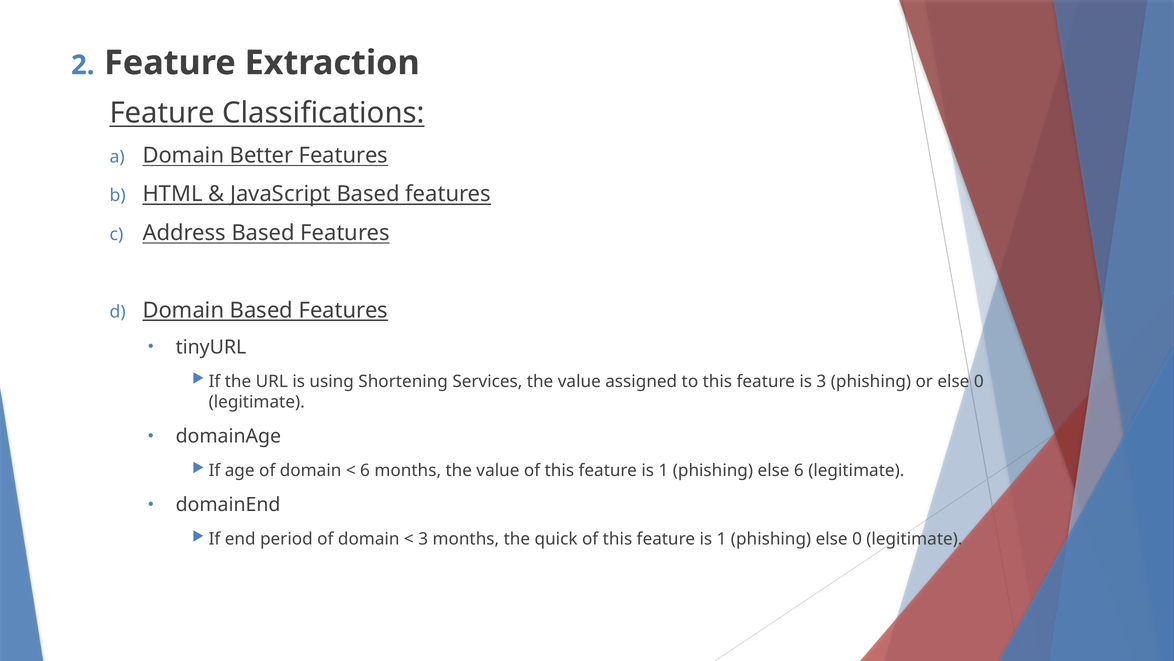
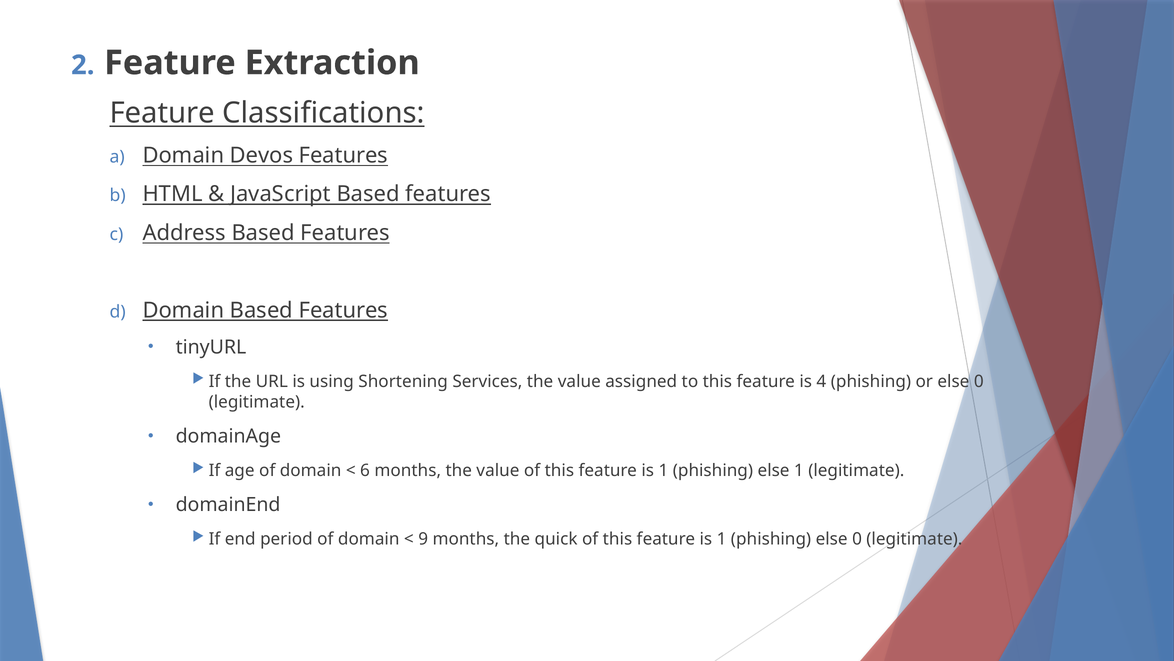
Better: Better -> Devos (262, 155)
is 3: 3 -> 4 (821, 381)
else 6: 6 -> 1 (799, 470)
3: 3 -> 9 (423, 539)
